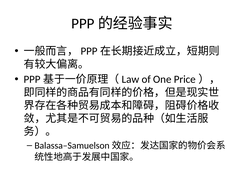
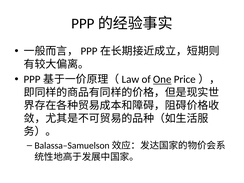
One underline: none -> present (162, 79)
